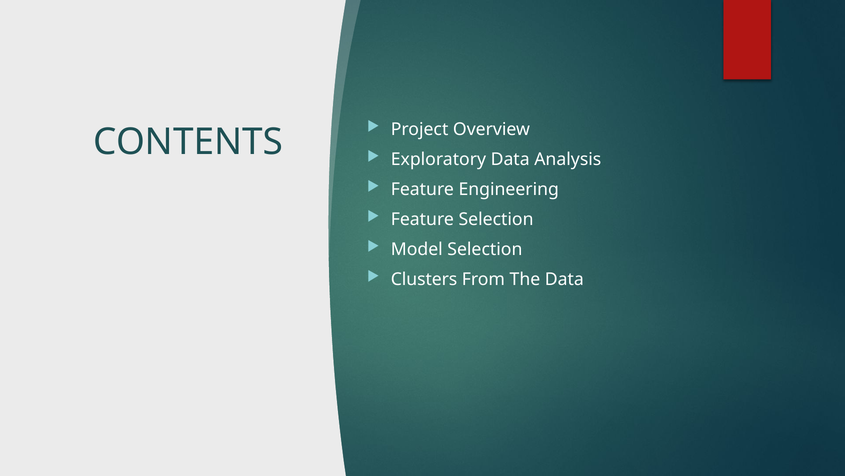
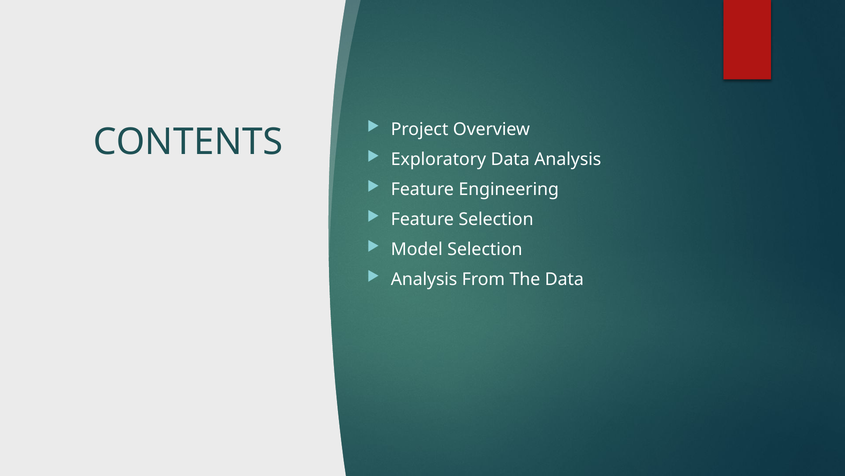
Clusters: Clusters -> Analysis (424, 279)
